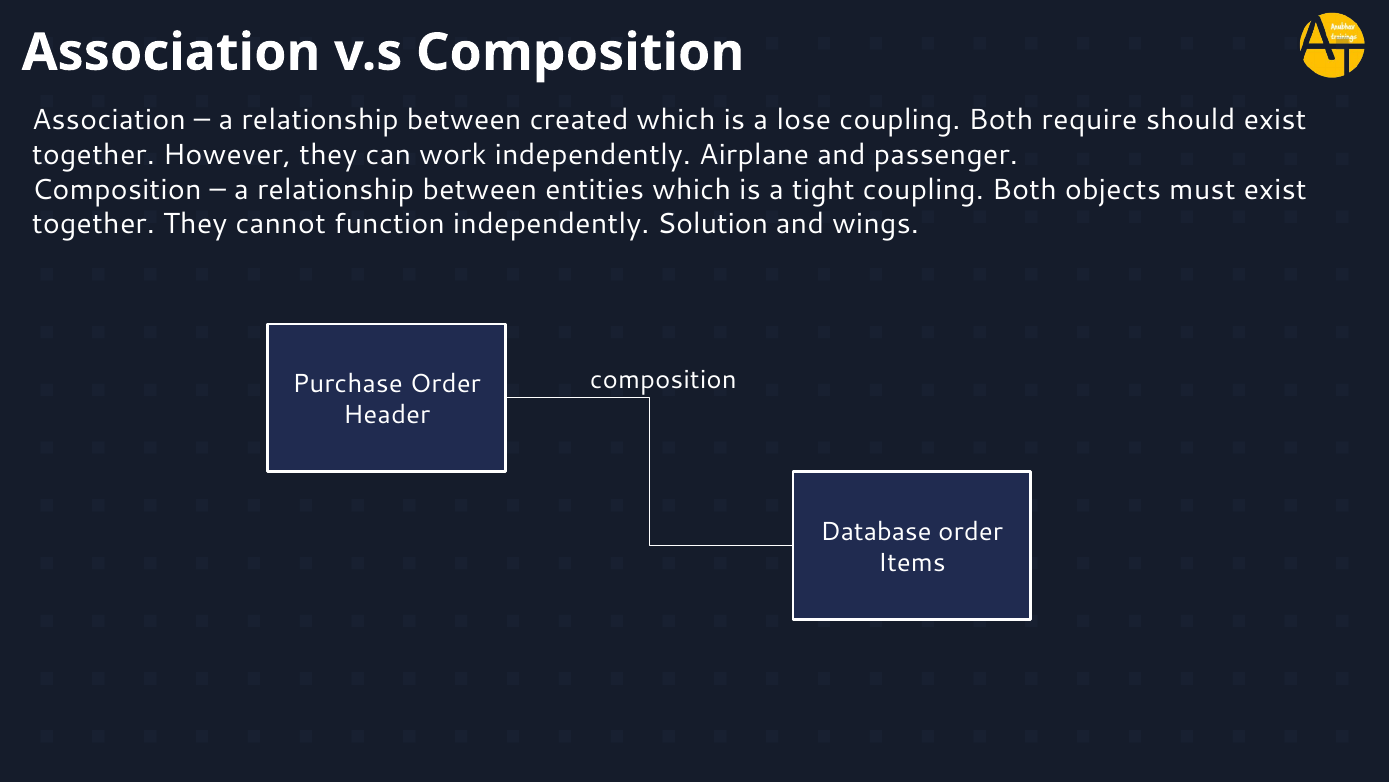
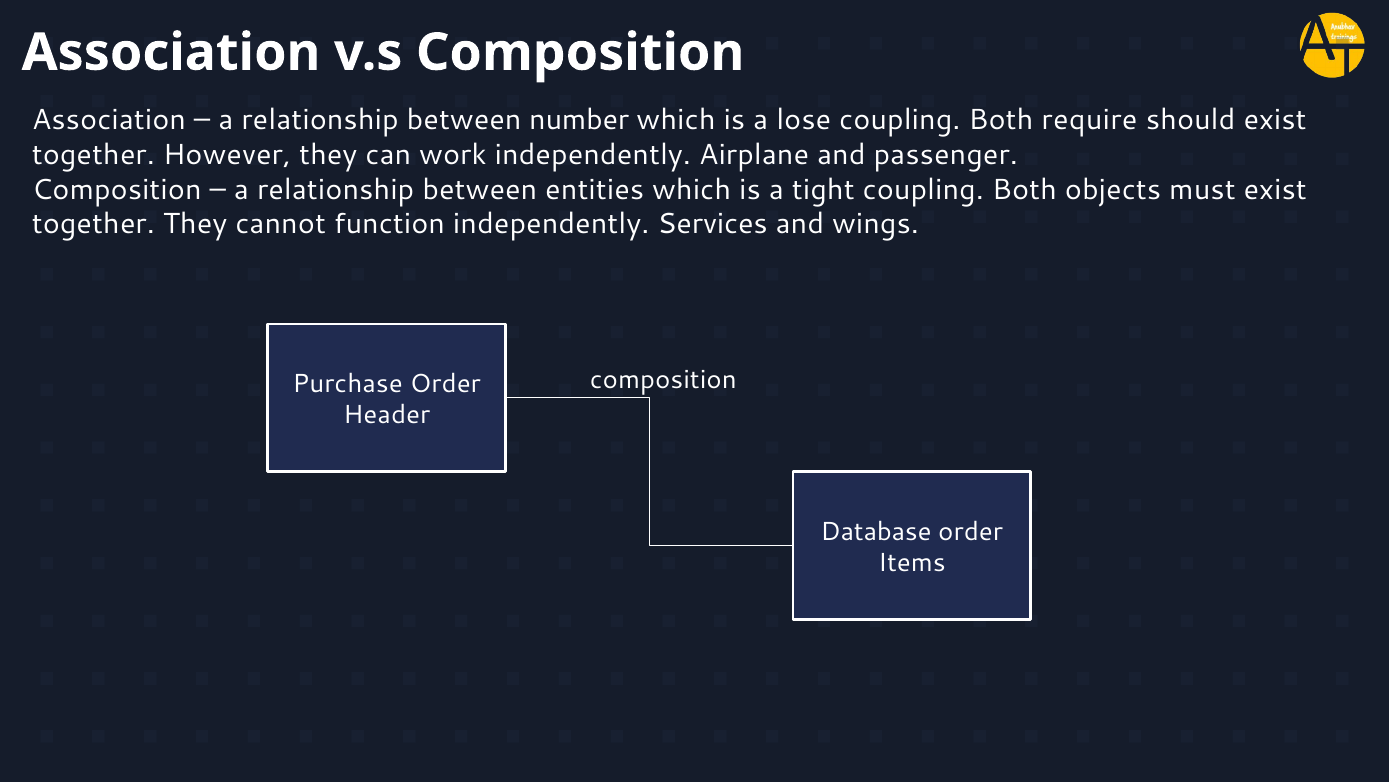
created: created -> number (579, 120)
Solution: Solution -> Services (713, 224)
